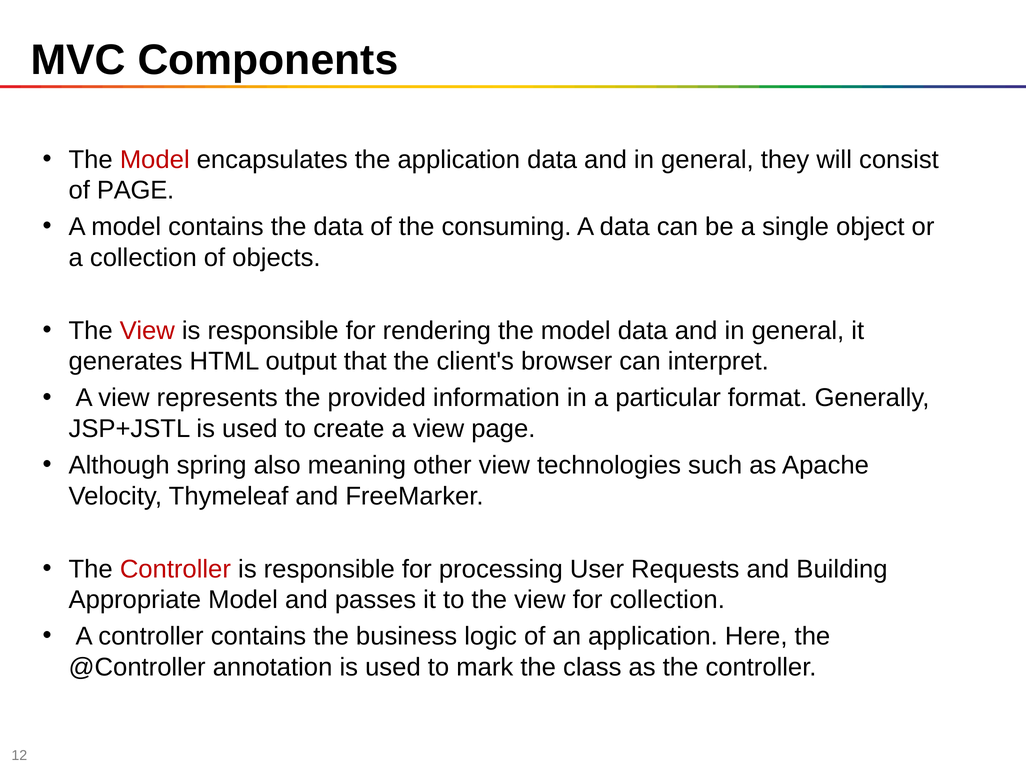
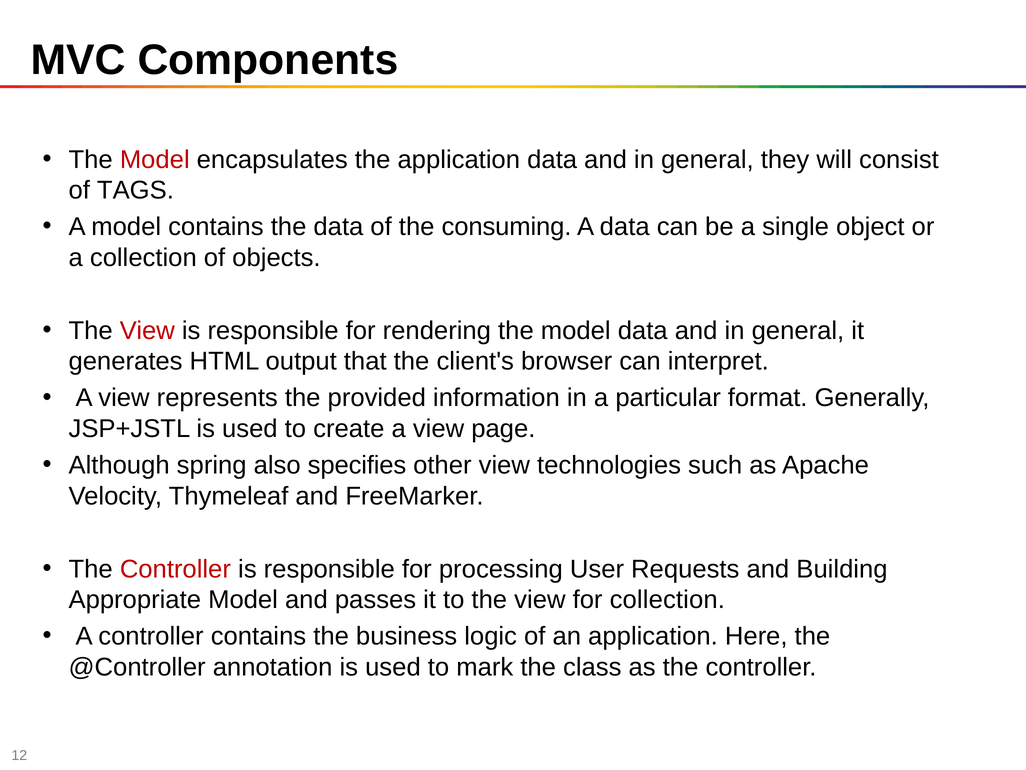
of PAGE: PAGE -> TAGS (135, 190)
meaning: meaning -> specifies (357, 465)
